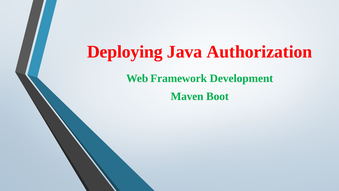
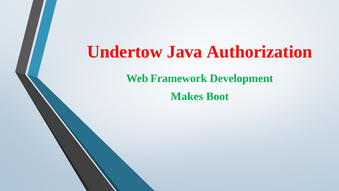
Deploying: Deploying -> Undertow (125, 52)
Maven: Maven -> Makes (187, 96)
